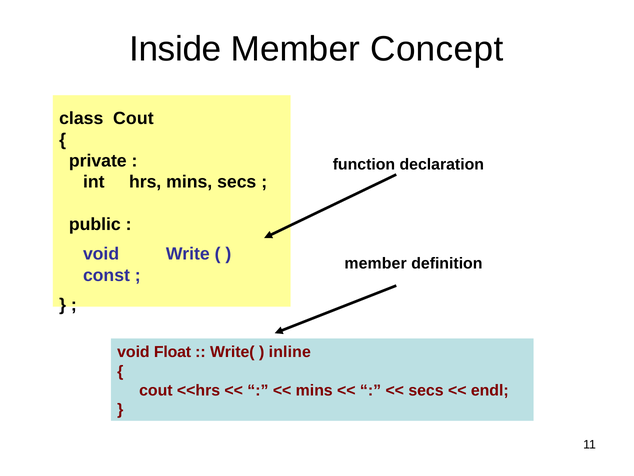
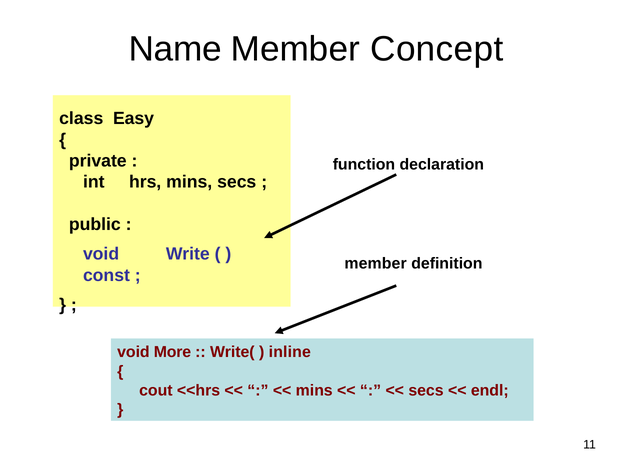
Inside: Inside -> Name (175, 49)
class Cout: Cout -> Easy (134, 119)
Float: Float -> More (172, 352)
